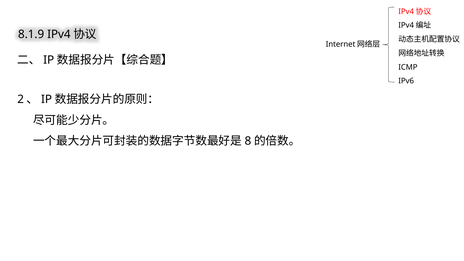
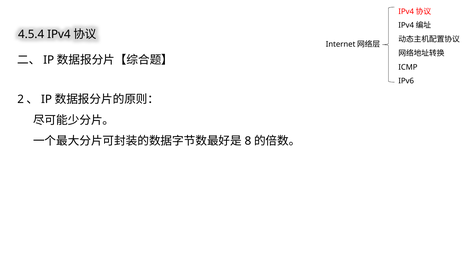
8.1.9: 8.1.9 -> 4.5.4 (31, 34)
